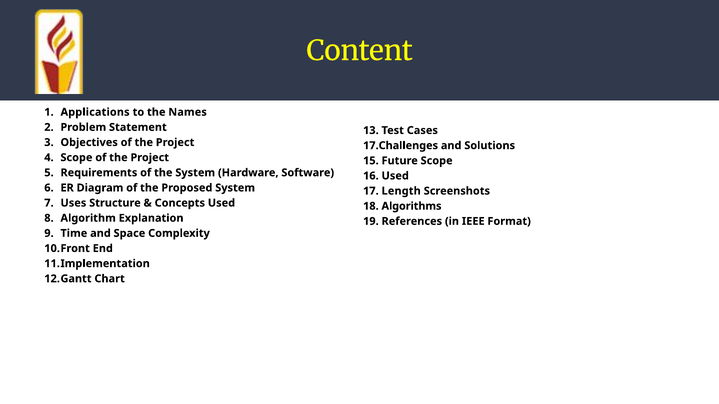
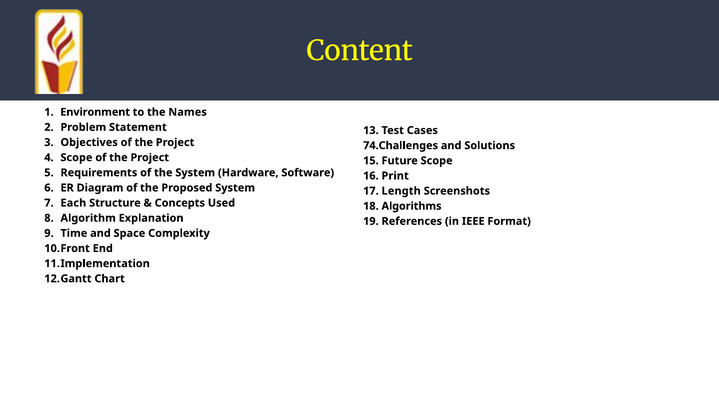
Applications: Applications -> Environment (95, 112)
17.Challenges: 17.Challenges -> 74.Challenges (401, 146)
16 Used: Used -> Print (395, 176)
Uses: Uses -> Each (73, 203)
